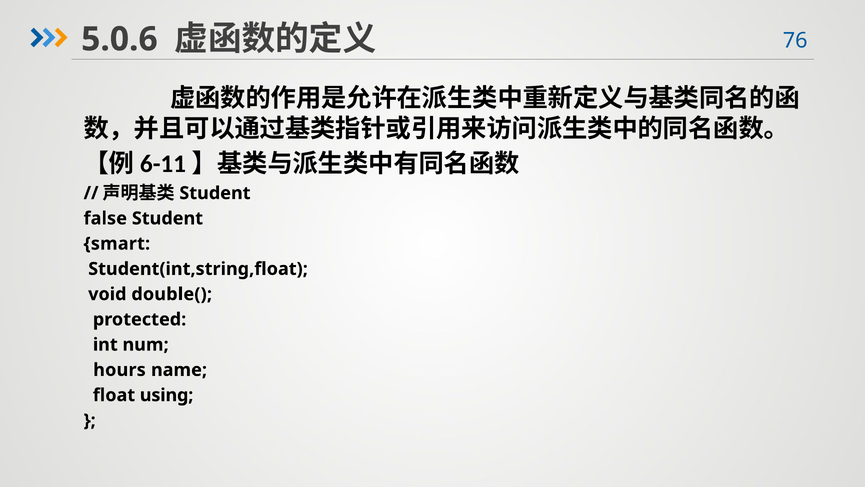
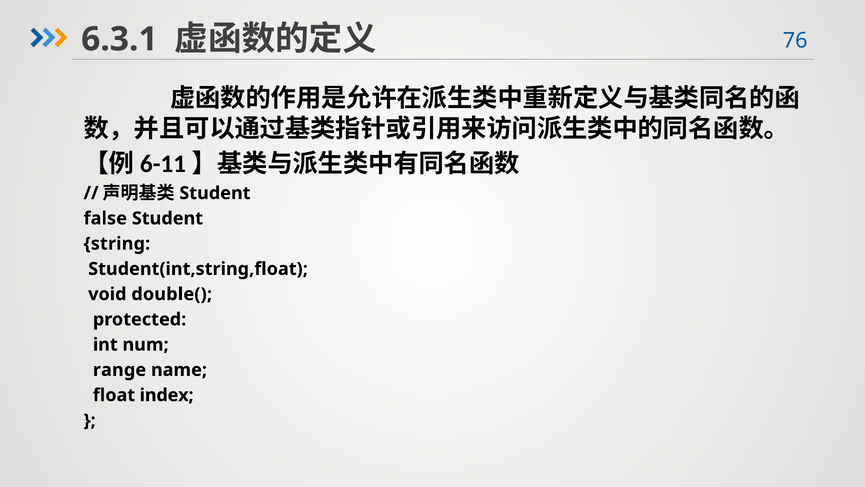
5.0.6: 5.0.6 -> 6.3.1 (119, 39)
smart: smart -> string (117, 243)
hours: hours -> range (119, 370)
using: using -> index (167, 395)
